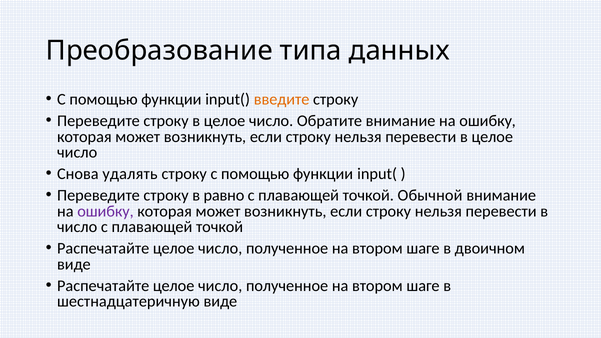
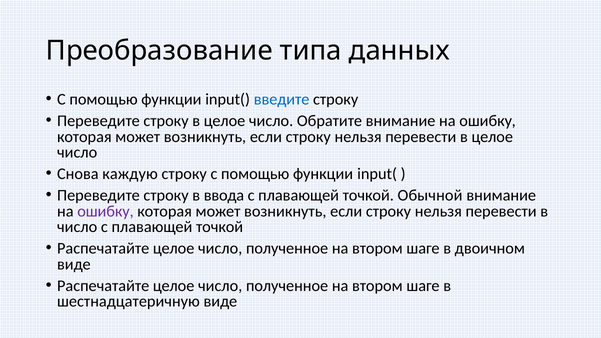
введите colour: orange -> blue (282, 100)
удалять: удалять -> каждую (130, 174)
равно: равно -> ввода (224, 195)
